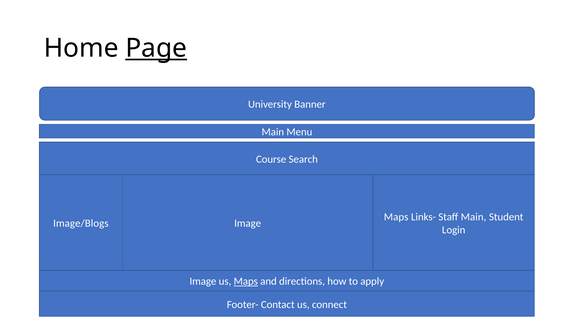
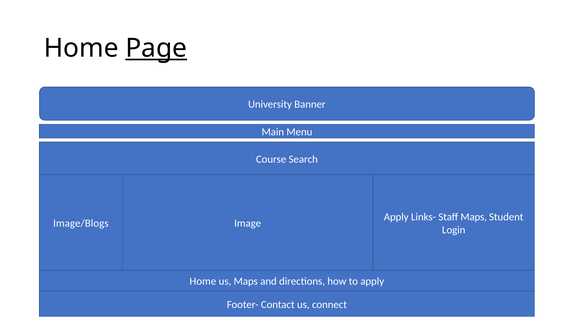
Maps: Maps -> Apply (396, 217)
Staff Main: Main -> Maps (474, 217)
Image: Image -> Home (203, 281)
Maps underline: present -> none (246, 281)
